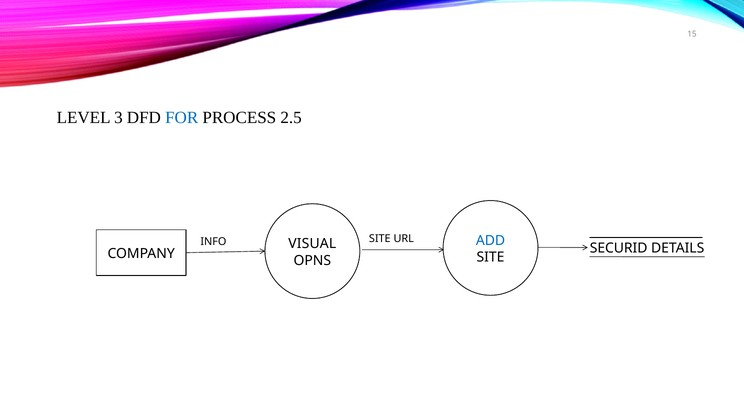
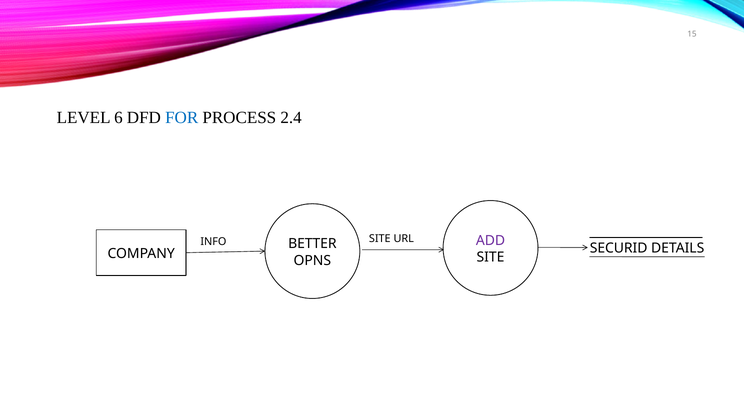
3: 3 -> 6 (118, 118)
2.5: 2.5 -> 2.4 (291, 118)
ADD colour: blue -> purple (491, 241)
VISUAL: VISUAL -> BETTER (312, 244)
